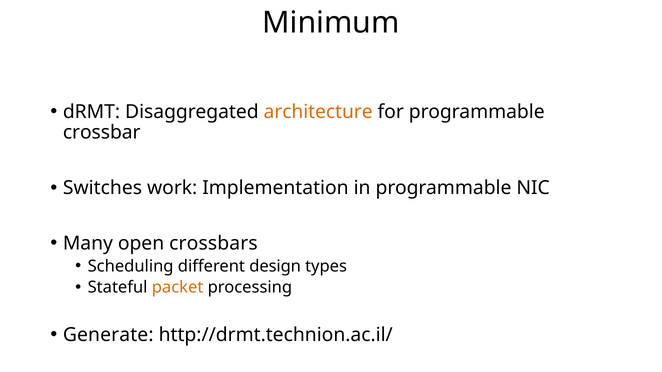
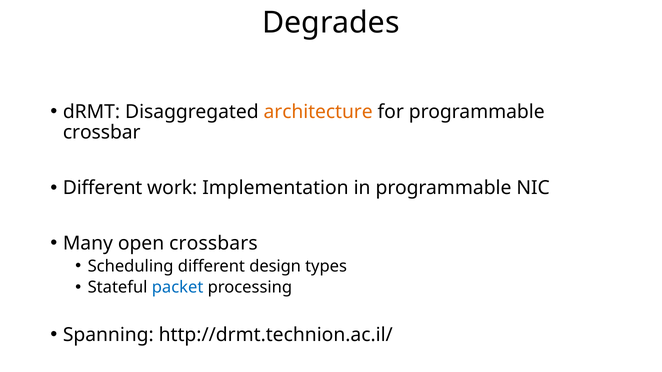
Minimum: Minimum -> Degrades (331, 23)
Switches: Switches -> Different (103, 188)
packet colour: orange -> blue (178, 288)
Generate: Generate -> Spanning (108, 335)
